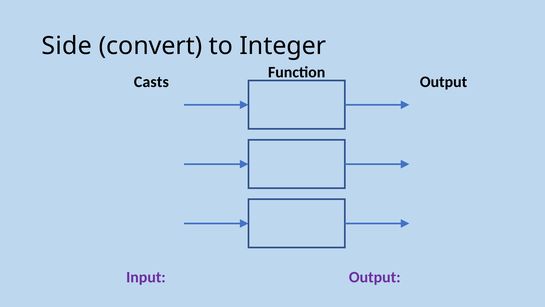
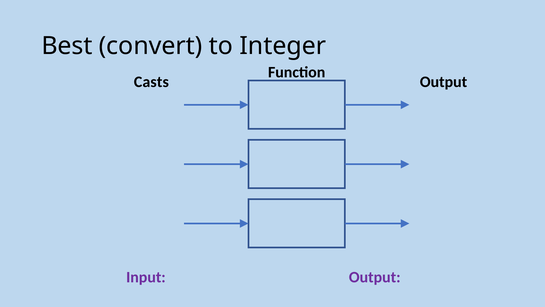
Side: Side -> Best (67, 46)
